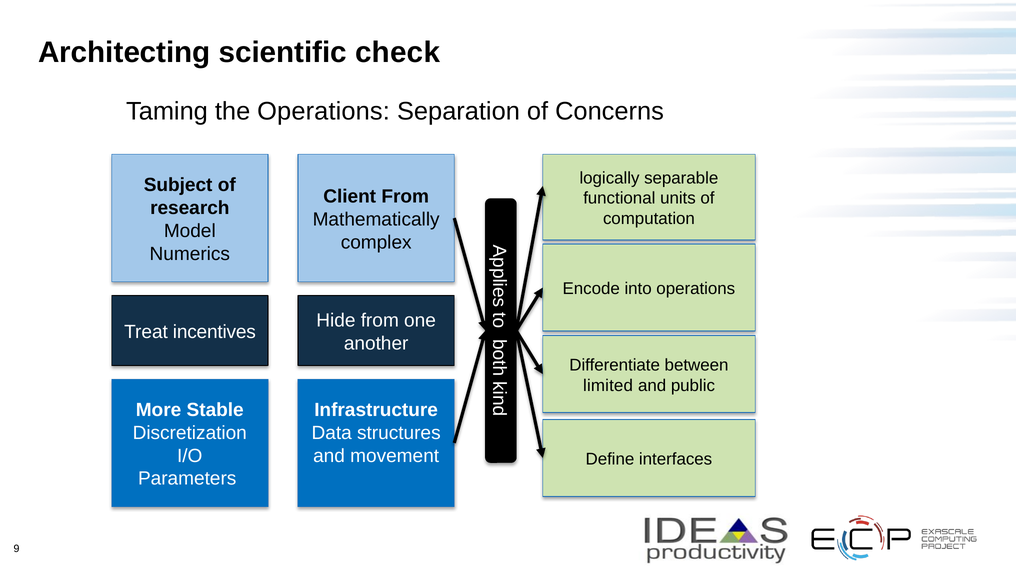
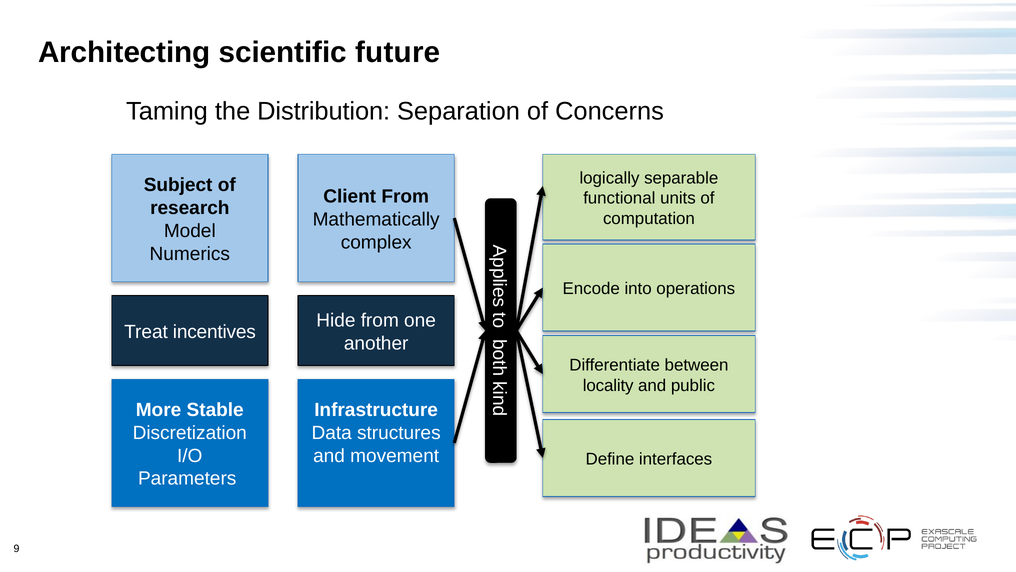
check: check -> future (398, 53)
the Operations: Operations -> Distribution (324, 111)
limited: limited -> locality (608, 385)
